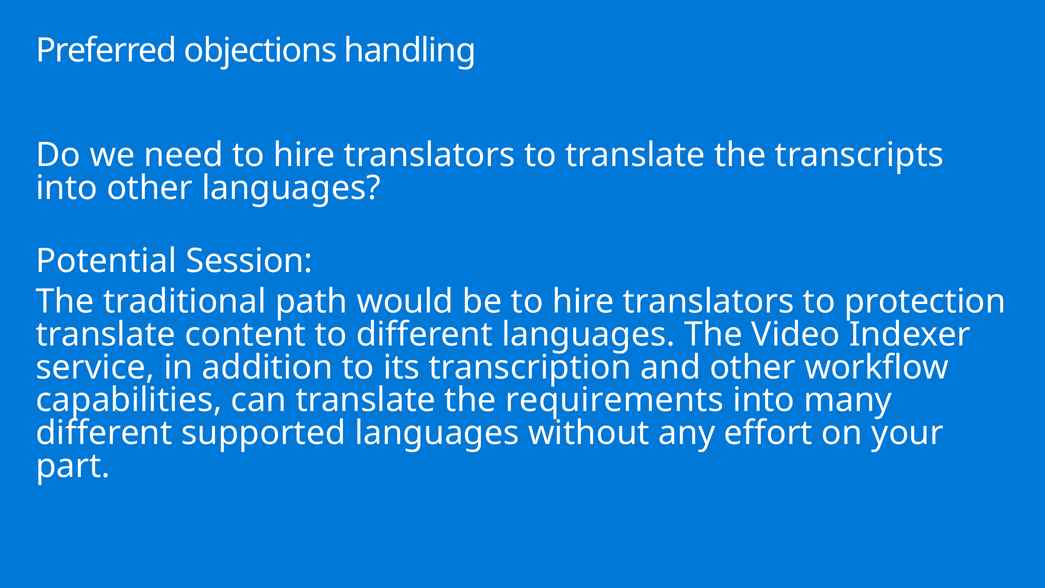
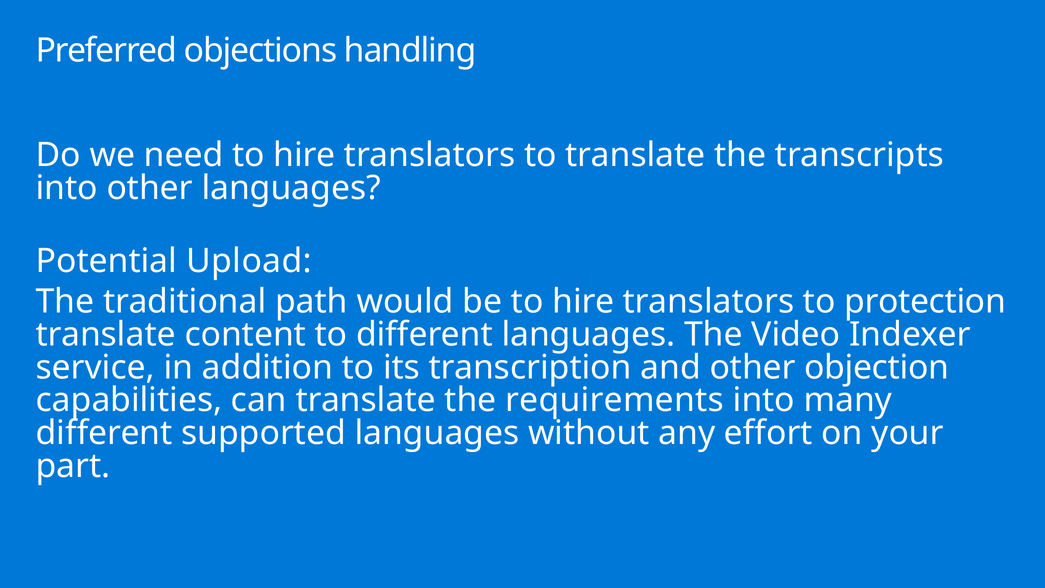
Session: Session -> Upload (249, 261)
workflow: workflow -> objection (877, 367)
